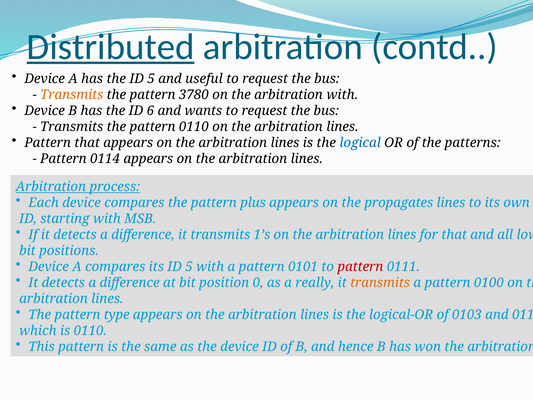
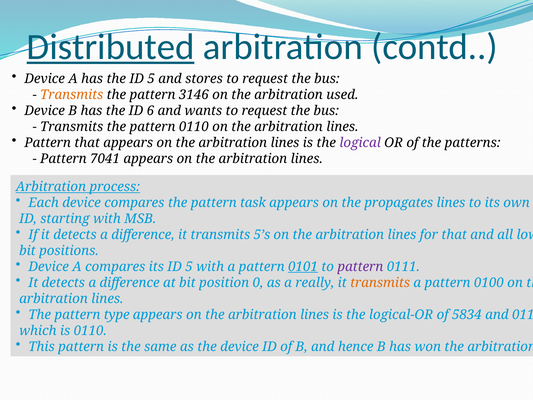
useful: useful -> stores (204, 79)
3780: 3780 -> 3146 (194, 95)
arbitration with: with -> used (342, 95)
logical colour: blue -> purple (360, 143)
0114: 0114 -> 7041 (105, 159)
plus: plus -> task (253, 203)
1’s: 1’s -> 5’s (262, 234)
0101 underline: none -> present (303, 266)
pattern colour: red -> purple (360, 266)
0103: 0103 -> 5834 (467, 314)
